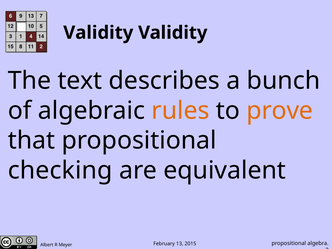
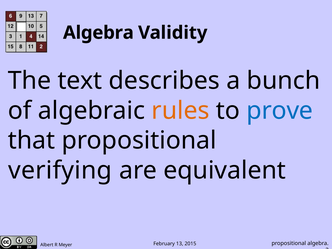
Validity: Validity -> Algebra (98, 33)
prove colour: orange -> blue (280, 111)
checking: checking -> verifying (60, 170)
